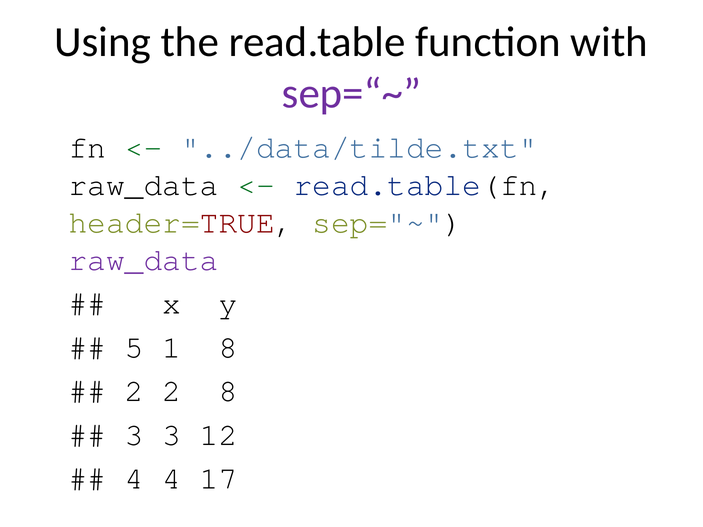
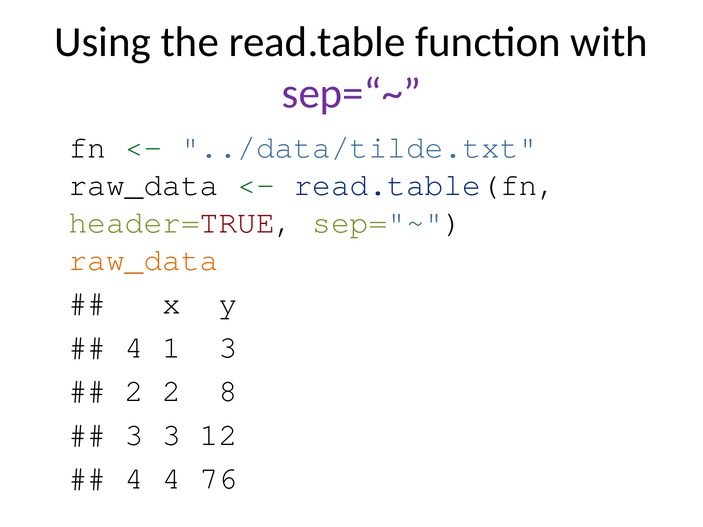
raw_data colour: purple -> orange (144, 260)
5: 5 -> 4 (134, 347)
1 8: 8 -> 3 (228, 347)
17: 17 -> 76 (219, 479)
